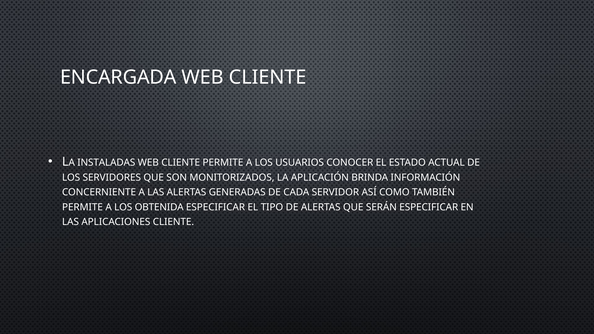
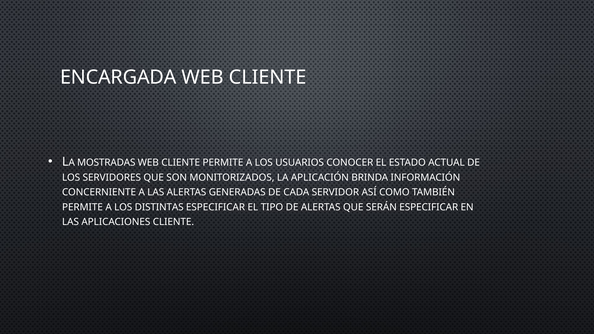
INSTALADAS: INSTALADAS -> MOSTRADAS (106, 163)
OBTENIDA: OBTENIDA -> DISTINTAS (159, 207)
